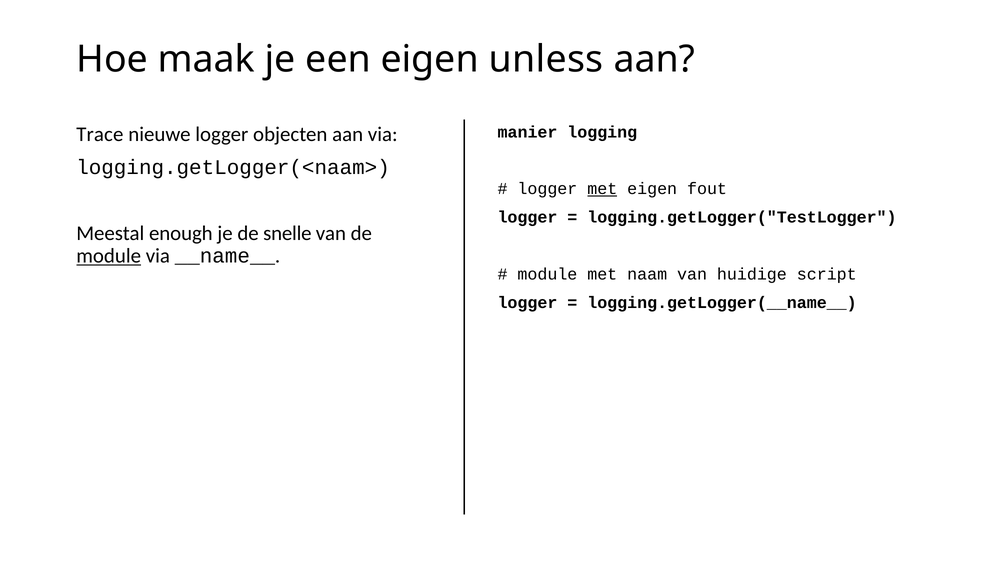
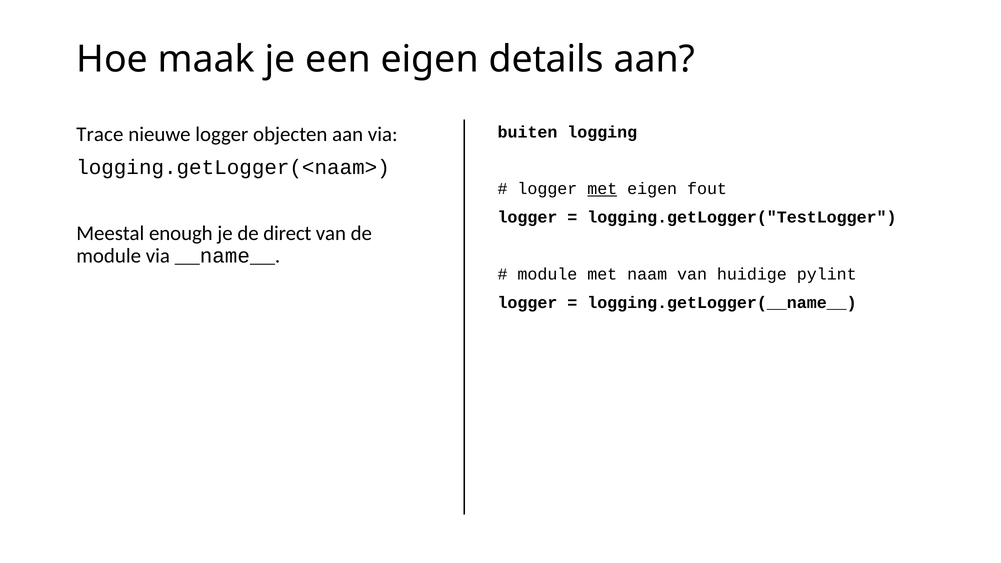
unless: unless -> details (546, 59)
manier: manier -> buiten (528, 132)
snelle: snelle -> direct (287, 233)
module underline: present -> none (109, 256)
script: script -> pylint (827, 274)
